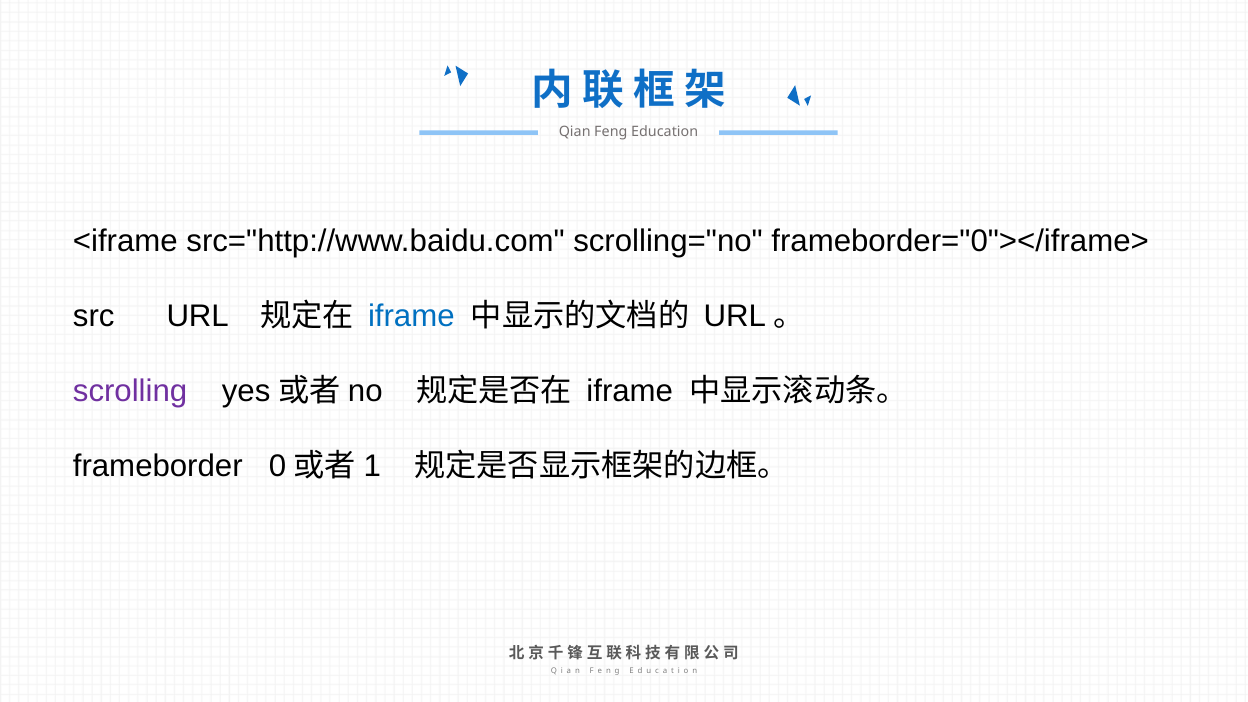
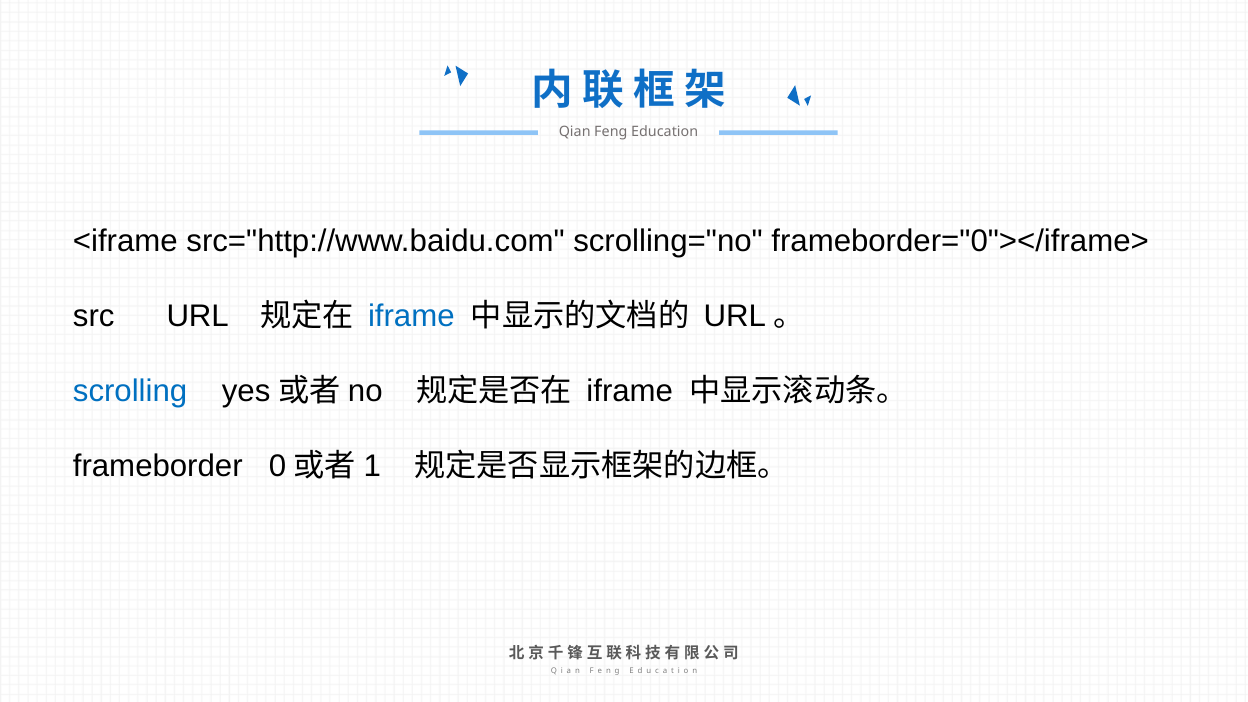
scrolling colour: purple -> blue (130, 391)
